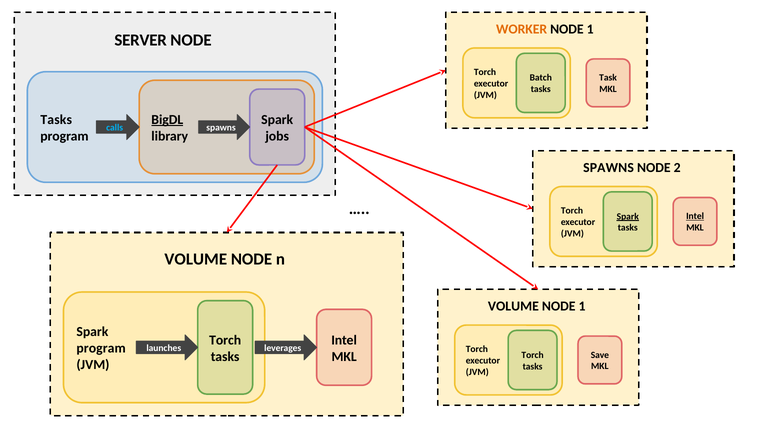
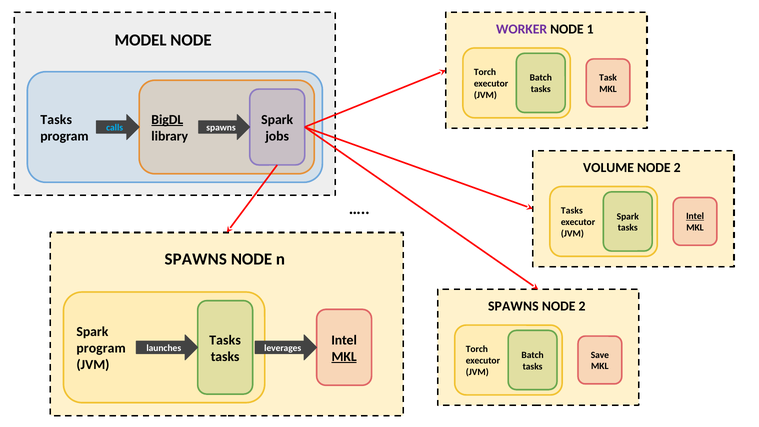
WORKER colour: orange -> purple (522, 29)
SERVER: SERVER -> MODEL (141, 40)
SPAWNS: SPAWNS -> VOLUME (609, 168)
Torch: Torch -> Tasks (572, 211)
Spark underline: present -> none (628, 216)
VOLUME: VOLUME -> SPAWNS (196, 259)
VOLUME: VOLUME -> SPAWNS (513, 306)
1: 1 -> 2 (582, 306)
Torch: Torch -> Tasks (225, 340)
MKL underline: none -> present (344, 356)
Torch: Torch -> Batch (533, 355)
